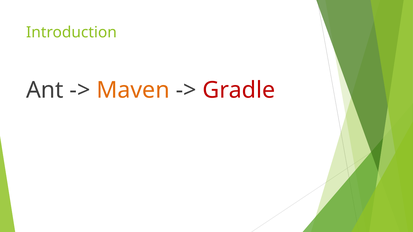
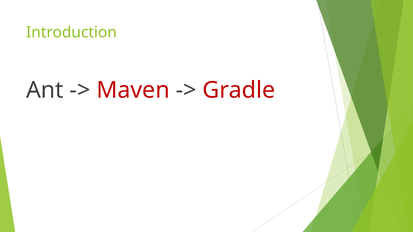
Maven colour: orange -> red (133, 90)
